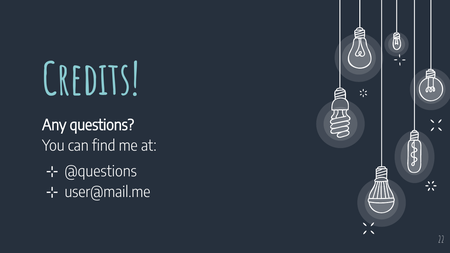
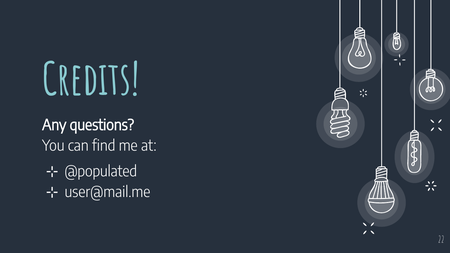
@questions: @questions -> @populated (101, 172)
